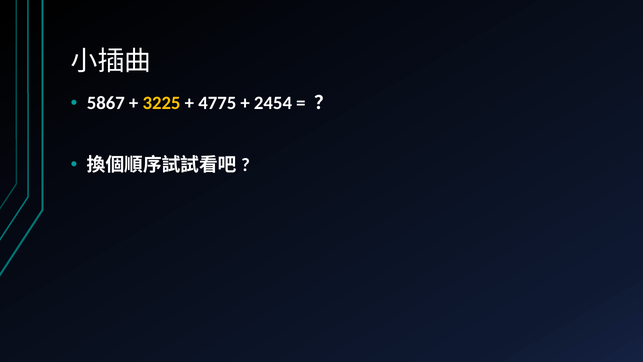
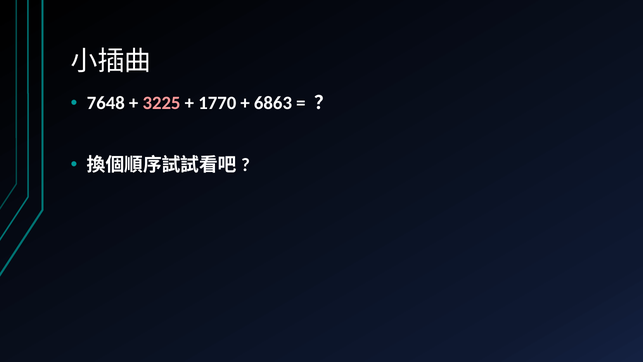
5867: 5867 -> 7648 (106, 103)
3225 colour: yellow -> pink (162, 103)
4775: 4775 -> 1770 (217, 103)
2454: 2454 -> 6863 (273, 103)
